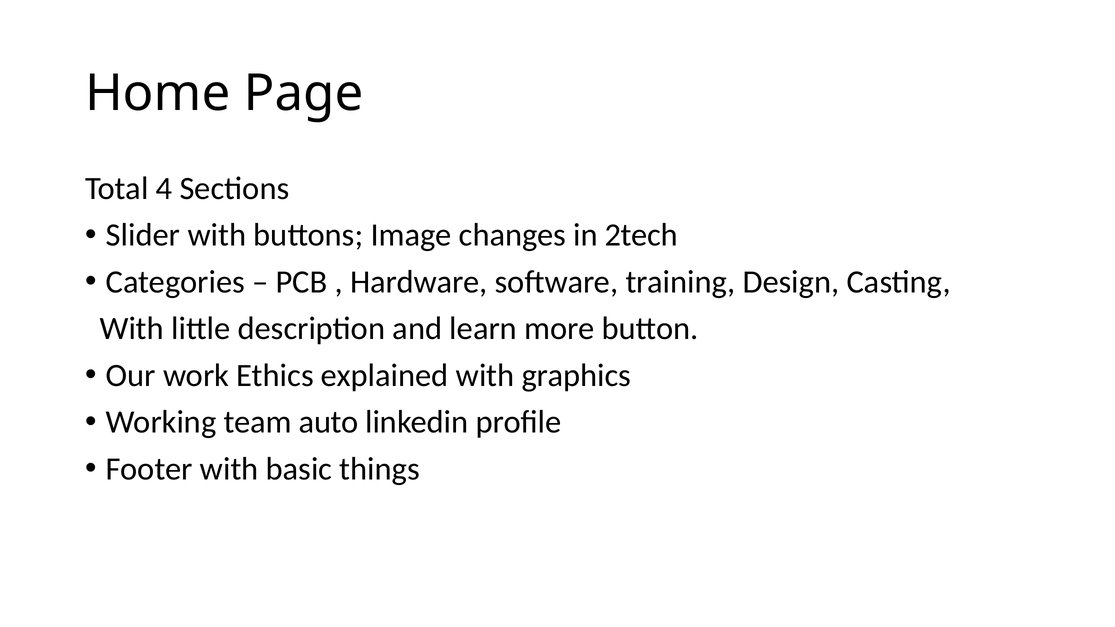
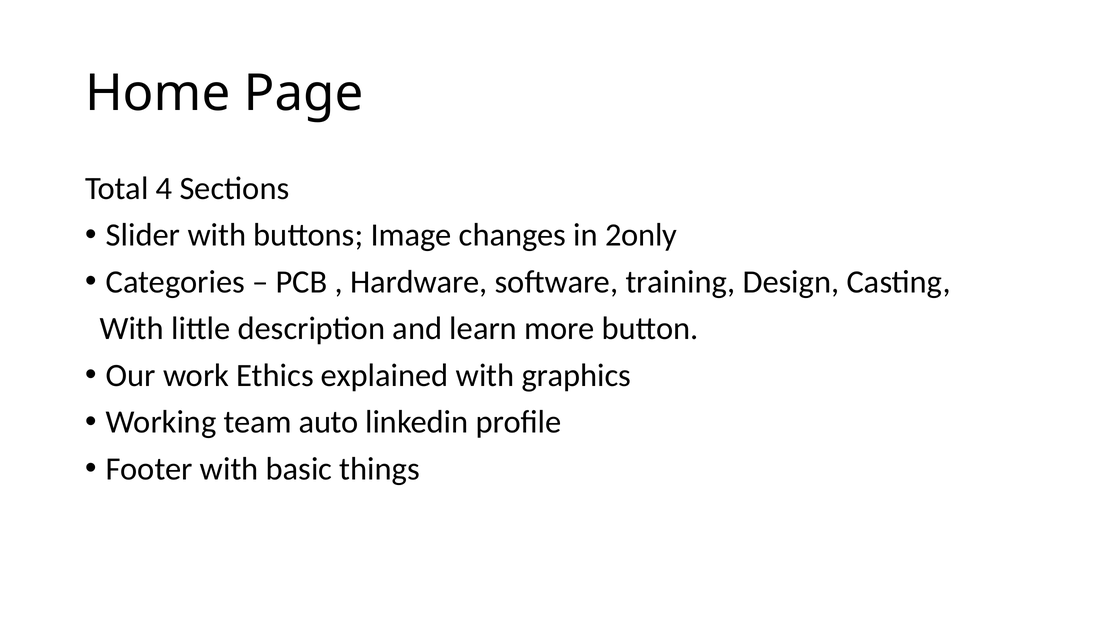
2tech: 2tech -> 2only (641, 235)
